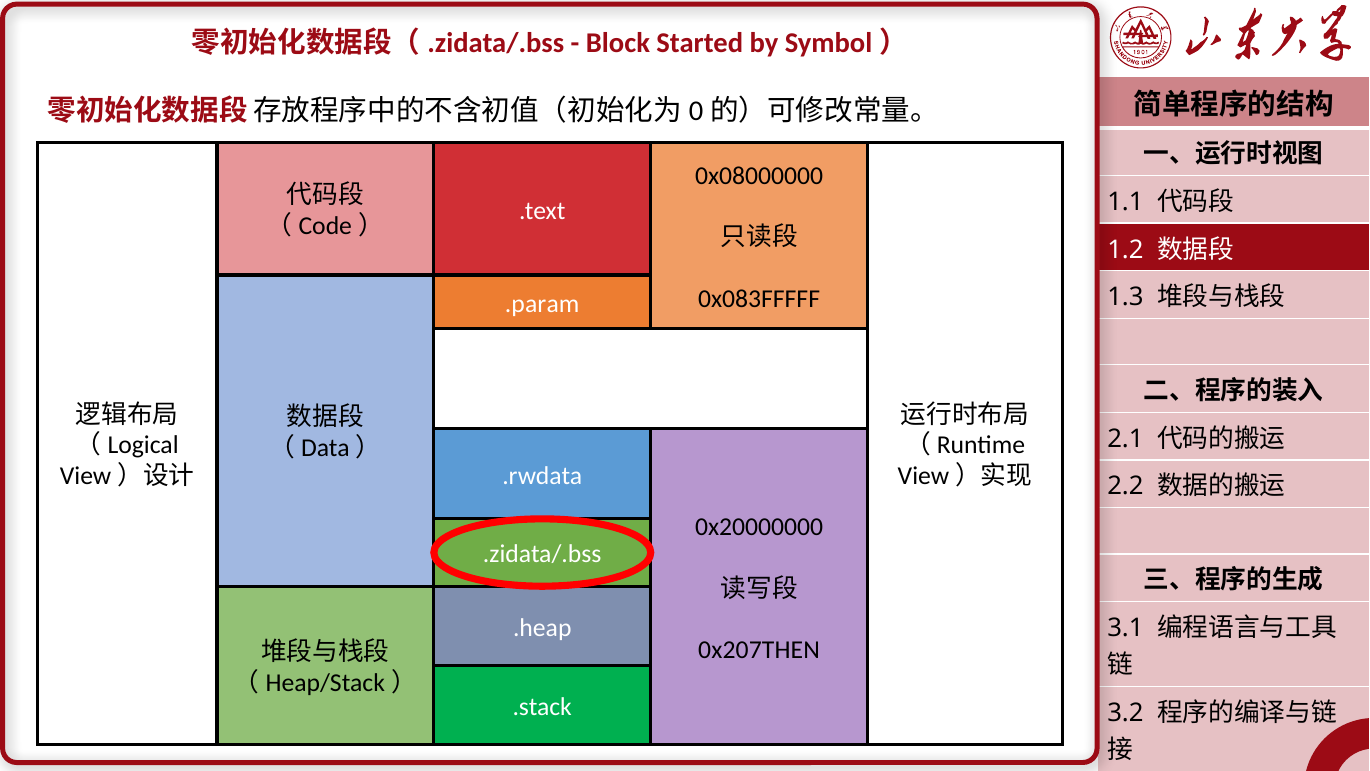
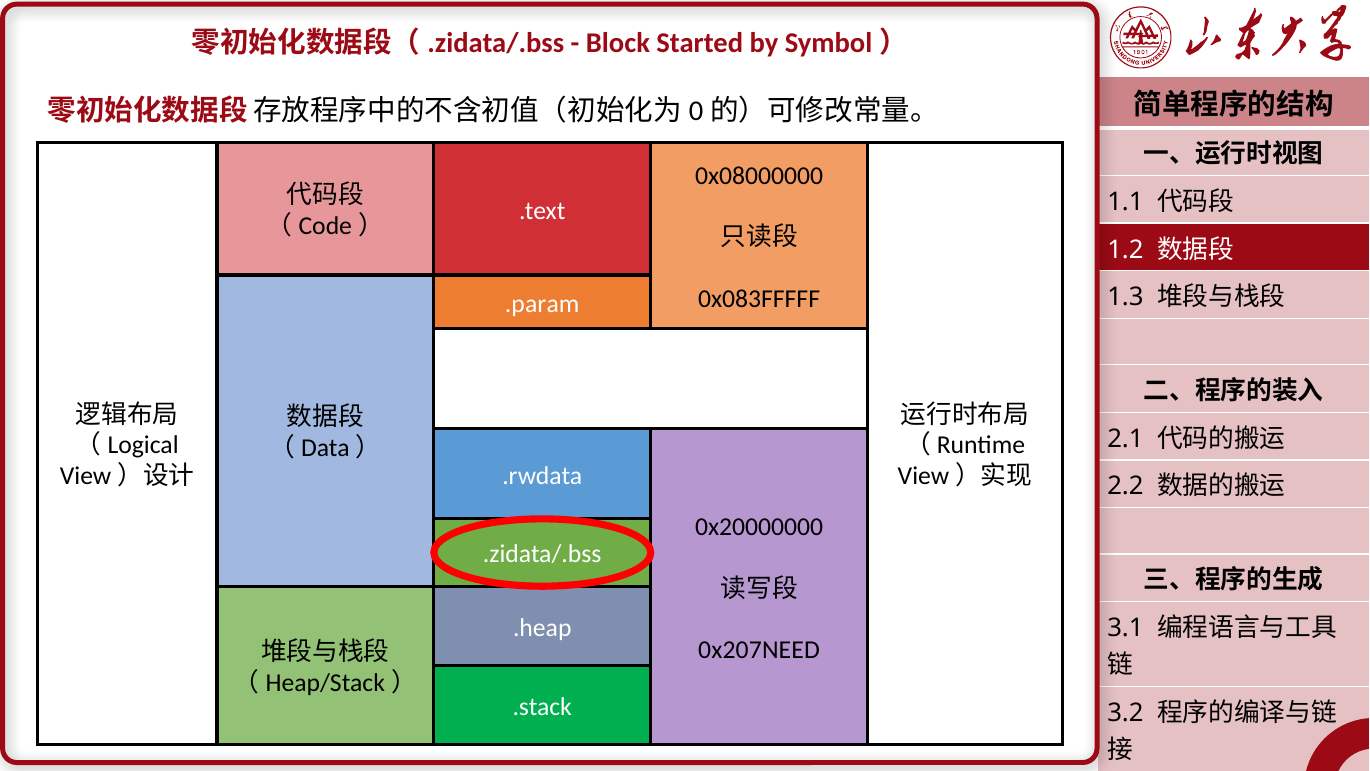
0x207THEN: 0x207THEN -> 0x207NEED (759, 650)
